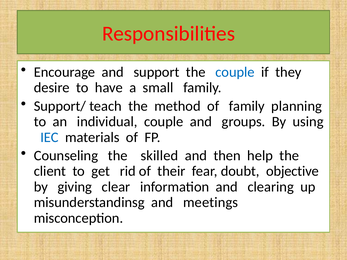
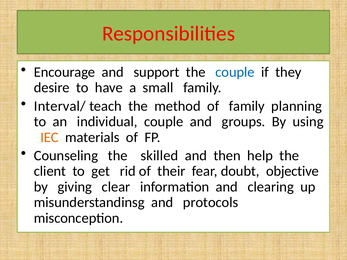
Support/: Support/ -> Interval/ (60, 106)
IEC colour: blue -> orange (49, 137)
meetings: meetings -> protocols (211, 203)
